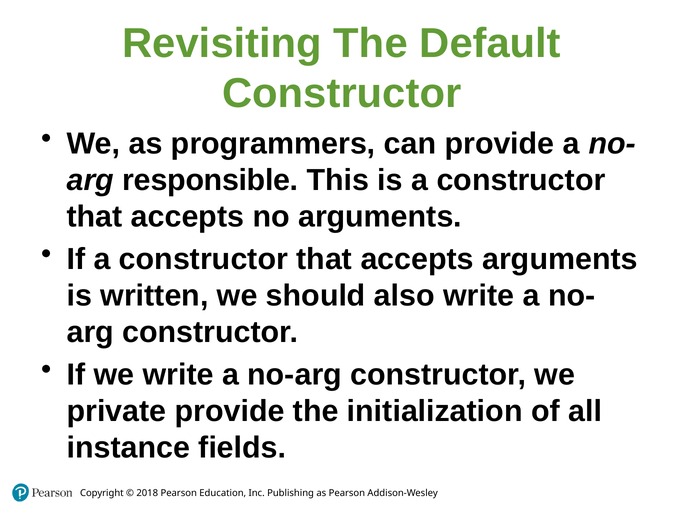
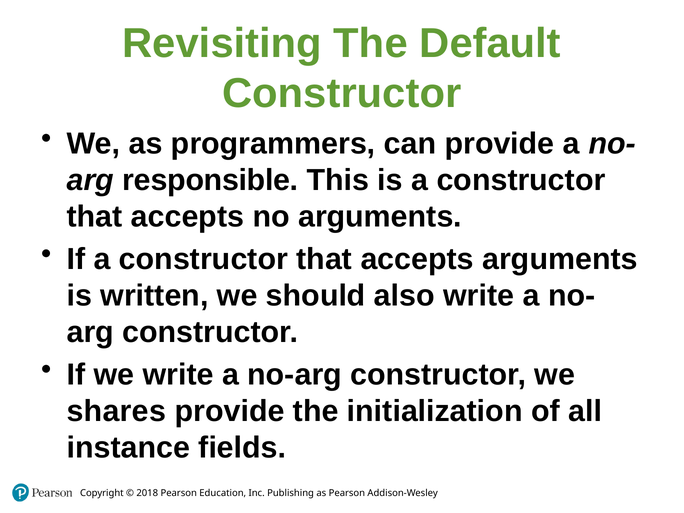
private: private -> shares (116, 411)
